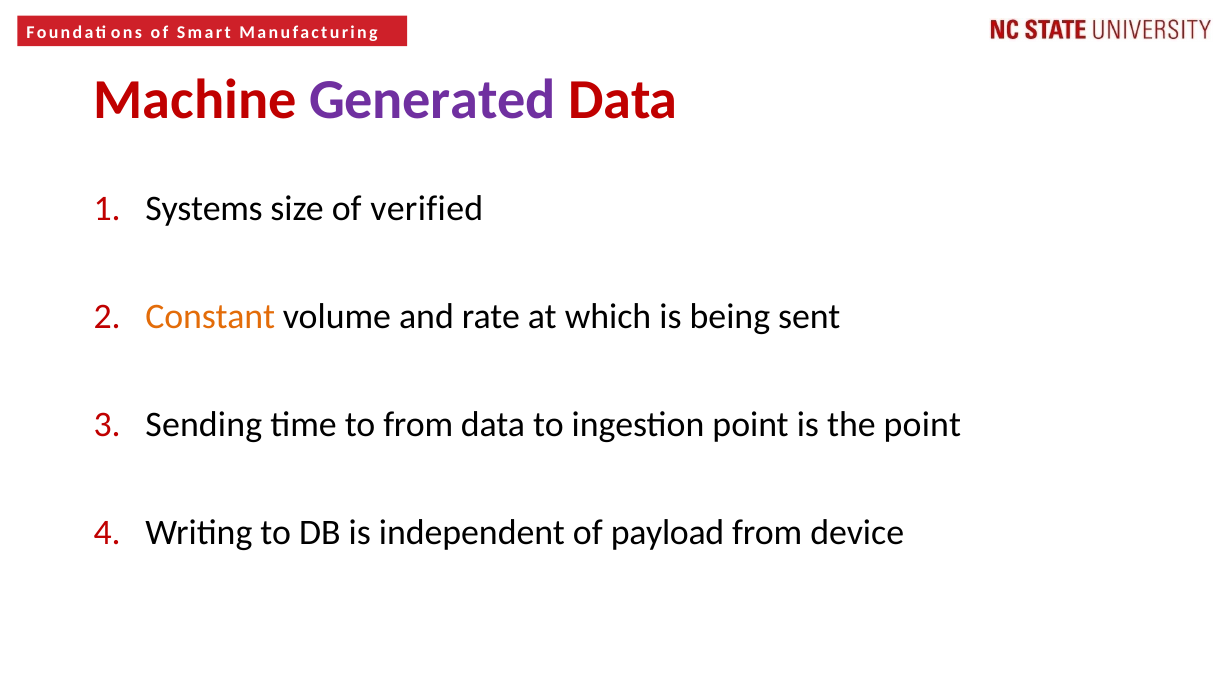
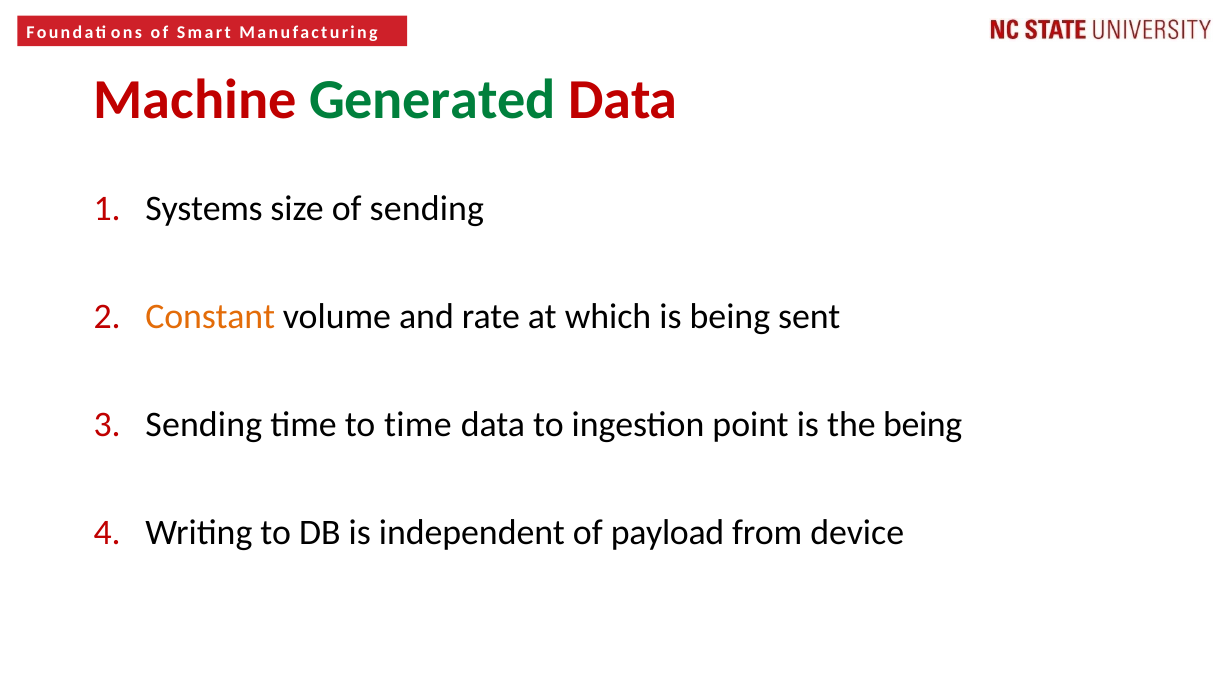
Generated colour: purple -> green (433, 100)
of verified: verified -> sending (427, 209)
to from: from -> time (418, 425)
the point: point -> being (923, 425)
